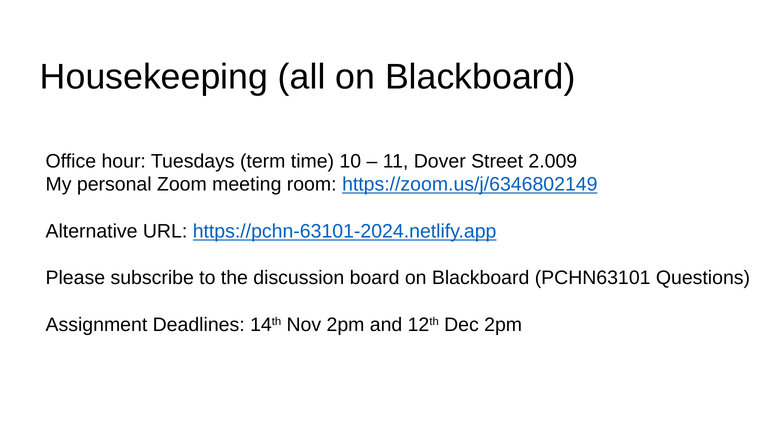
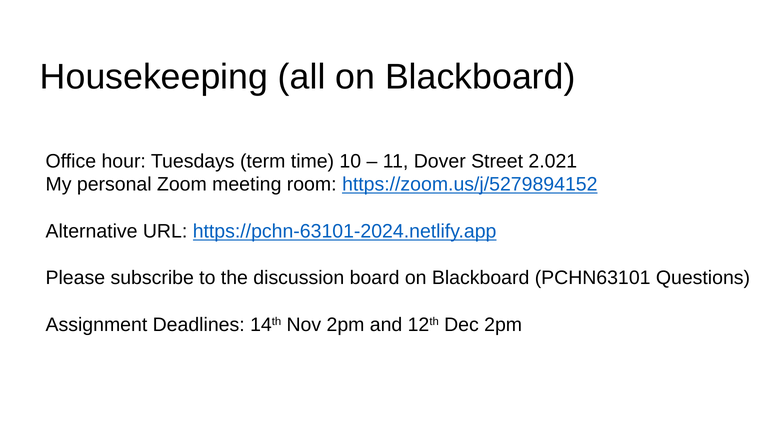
2.009: 2.009 -> 2.021 (553, 161)
https://zoom.us/j/6346802149: https://zoom.us/j/6346802149 -> https://zoom.us/j/5279894152 (470, 185)
